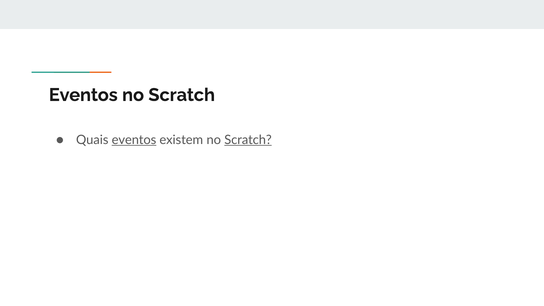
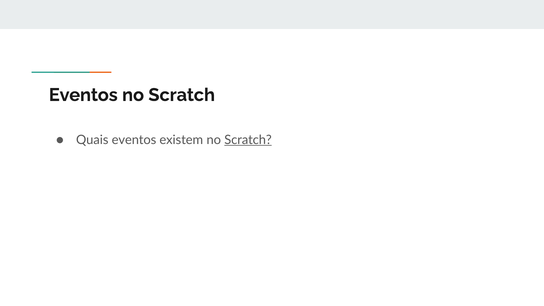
eventos underline: present -> none (134, 140)
